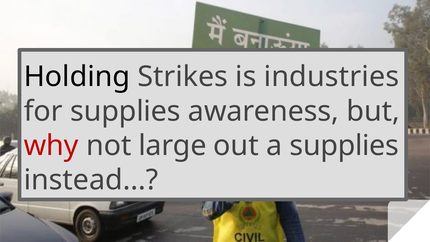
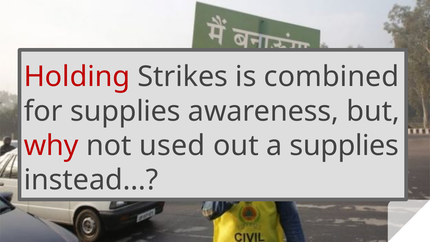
Holding colour: black -> red (77, 77)
industries: industries -> combined (331, 77)
large: large -> used (172, 146)
